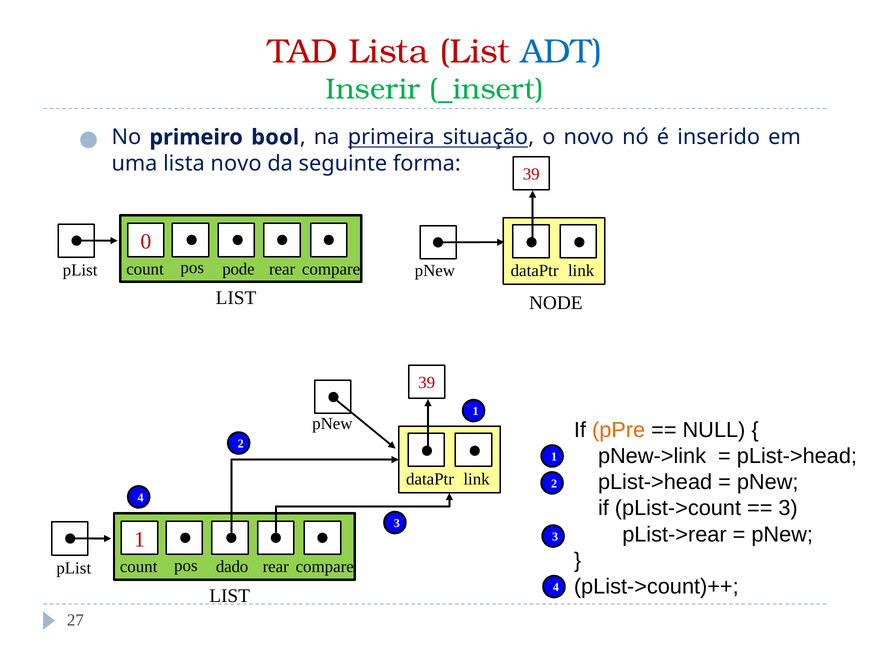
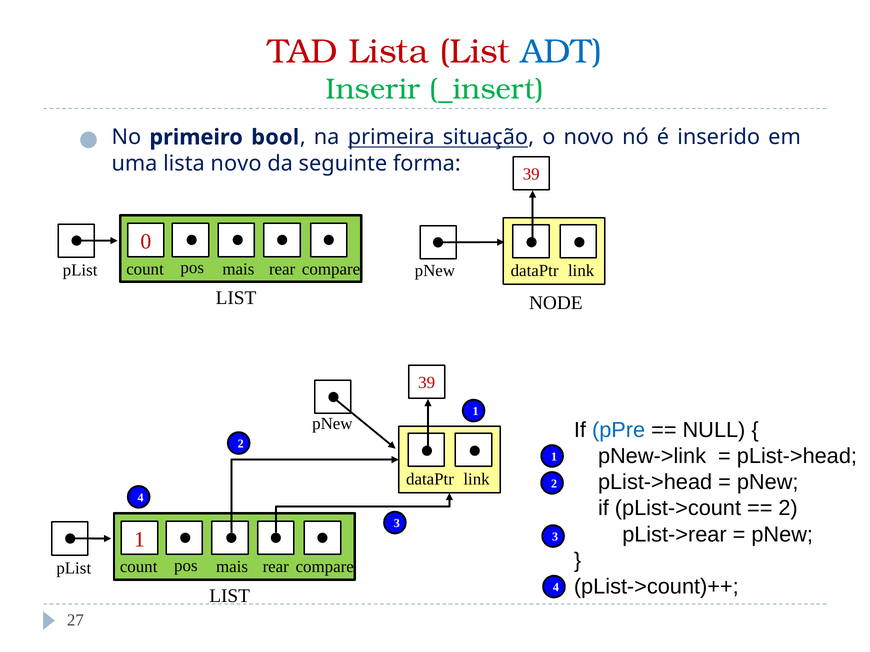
pode: pode -> mais (238, 269)
pPre colour: orange -> blue (619, 430)
3: 3 -> 2 (788, 509)
dado: dado -> mais (232, 567)
